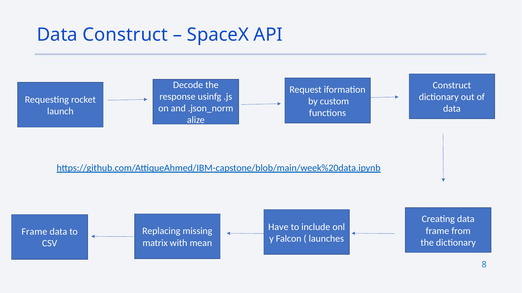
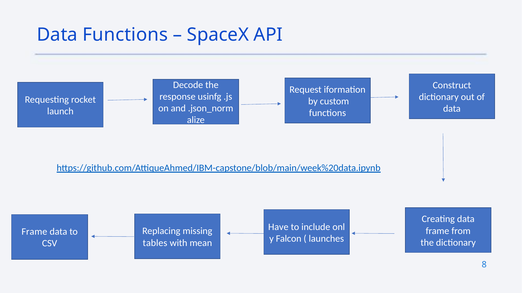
Data Construct: Construct -> Functions (125, 35)
matrix: matrix -> tables (155, 243)
